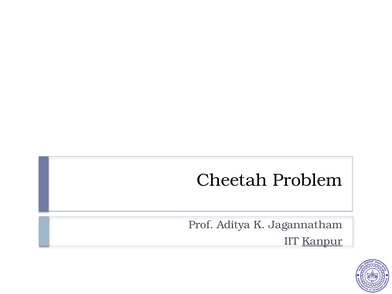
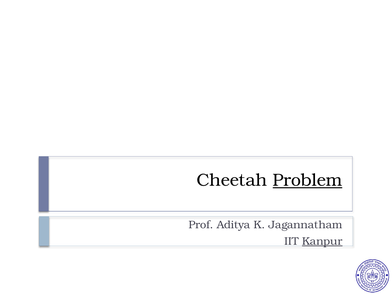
Problem underline: none -> present (307, 180)
